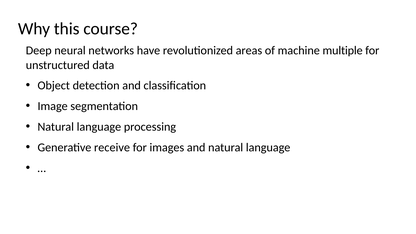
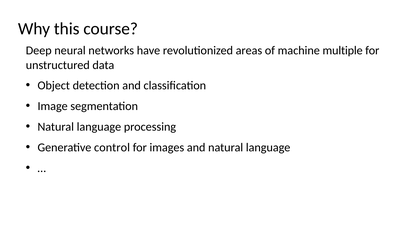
receive: receive -> control (112, 147)
